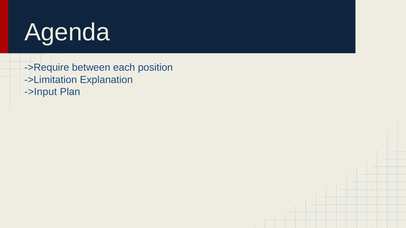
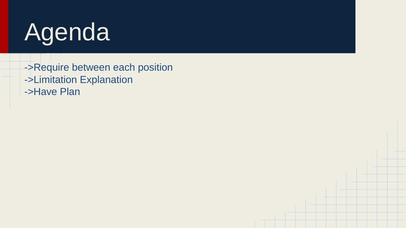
->Input: ->Input -> ->Have (41, 92)
